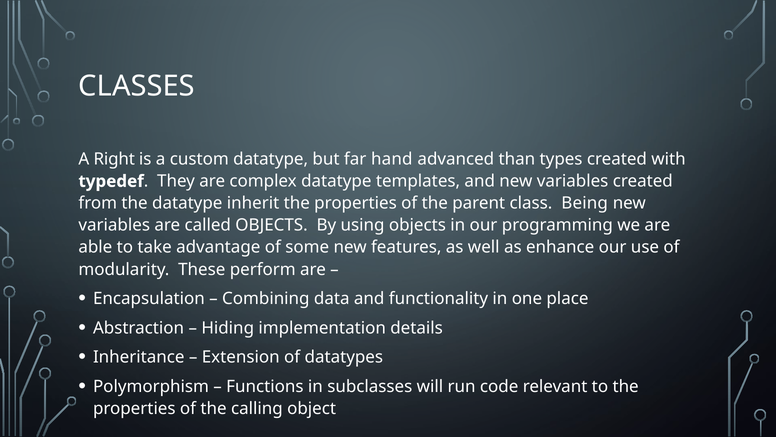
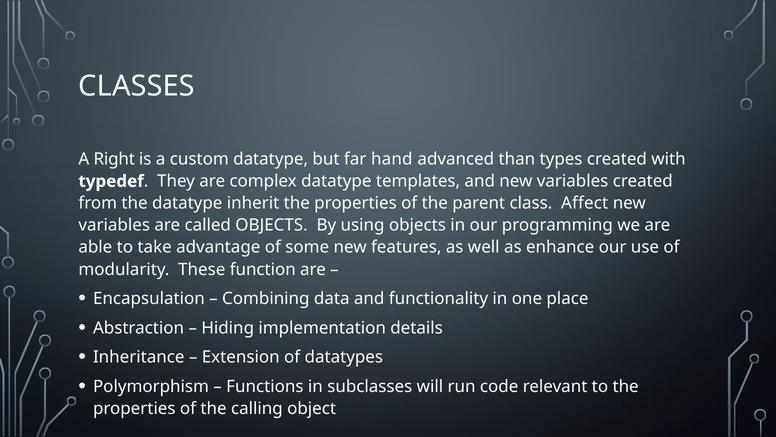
Being: Being -> Affect (585, 203)
perform: perform -> function (263, 269)
